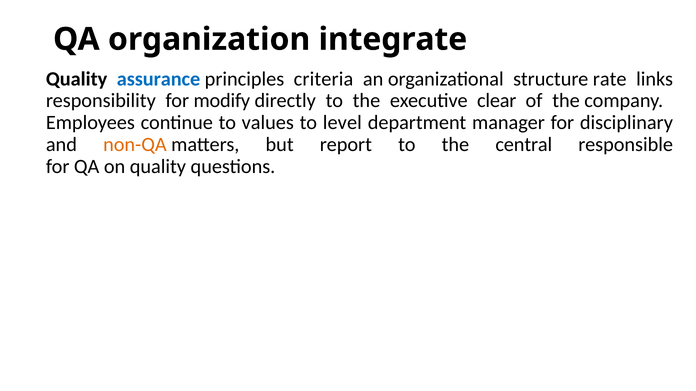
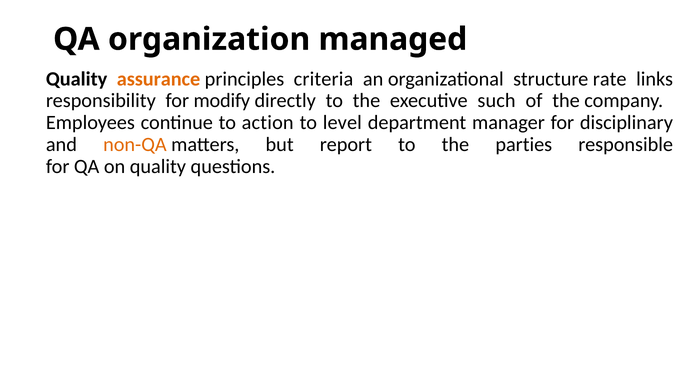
integrate: integrate -> managed (393, 39)
assurance colour: blue -> orange (159, 79)
clear: clear -> such (497, 101)
values: values -> action (268, 123)
central: central -> parties (524, 145)
